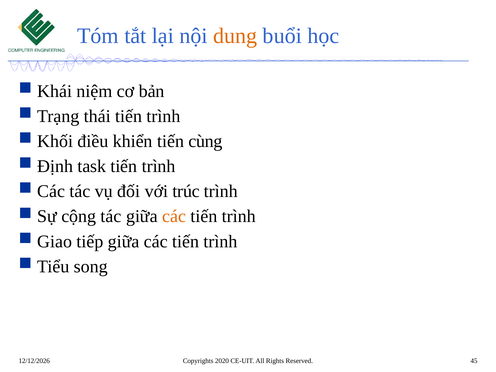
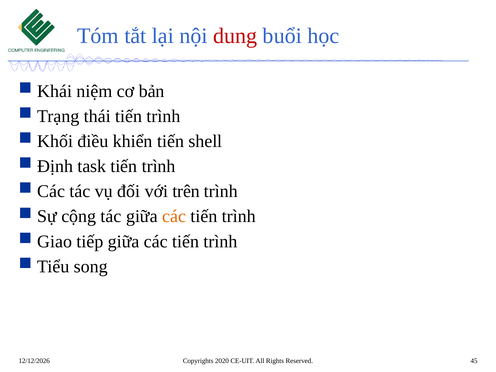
dung colour: orange -> red (235, 36)
cùng: cùng -> shell (205, 141)
trúc: trúc -> trên (186, 191)
